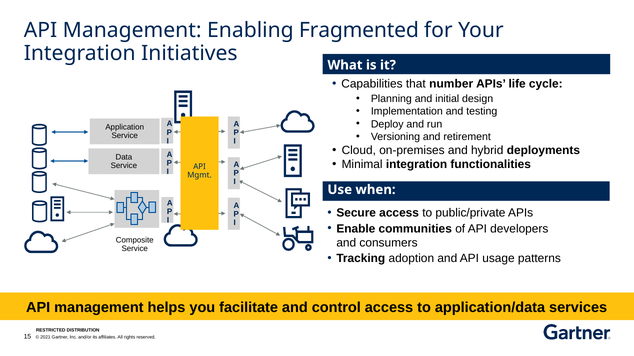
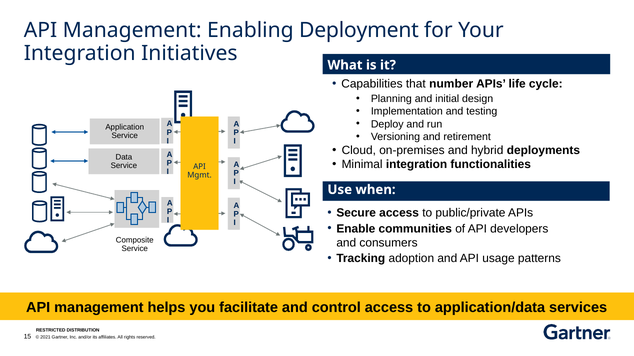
Fragmented: Fragmented -> Deployment (359, 30)
